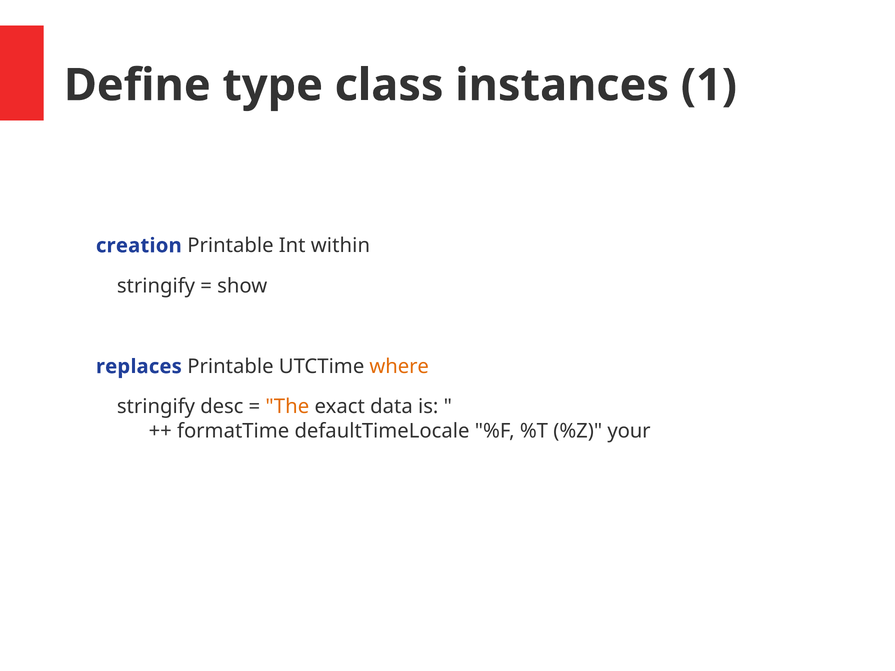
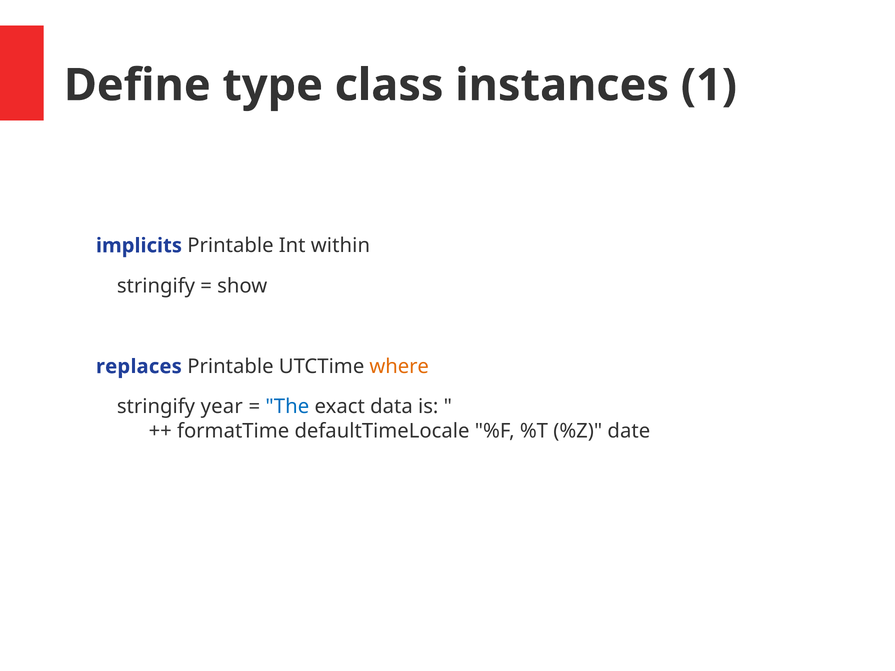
creation: creation -> implicits (139, 246)
desc: desc -> year (222, 407)
The colour: orange -> blue (287, 407)
your: your -> date (629, 431)
